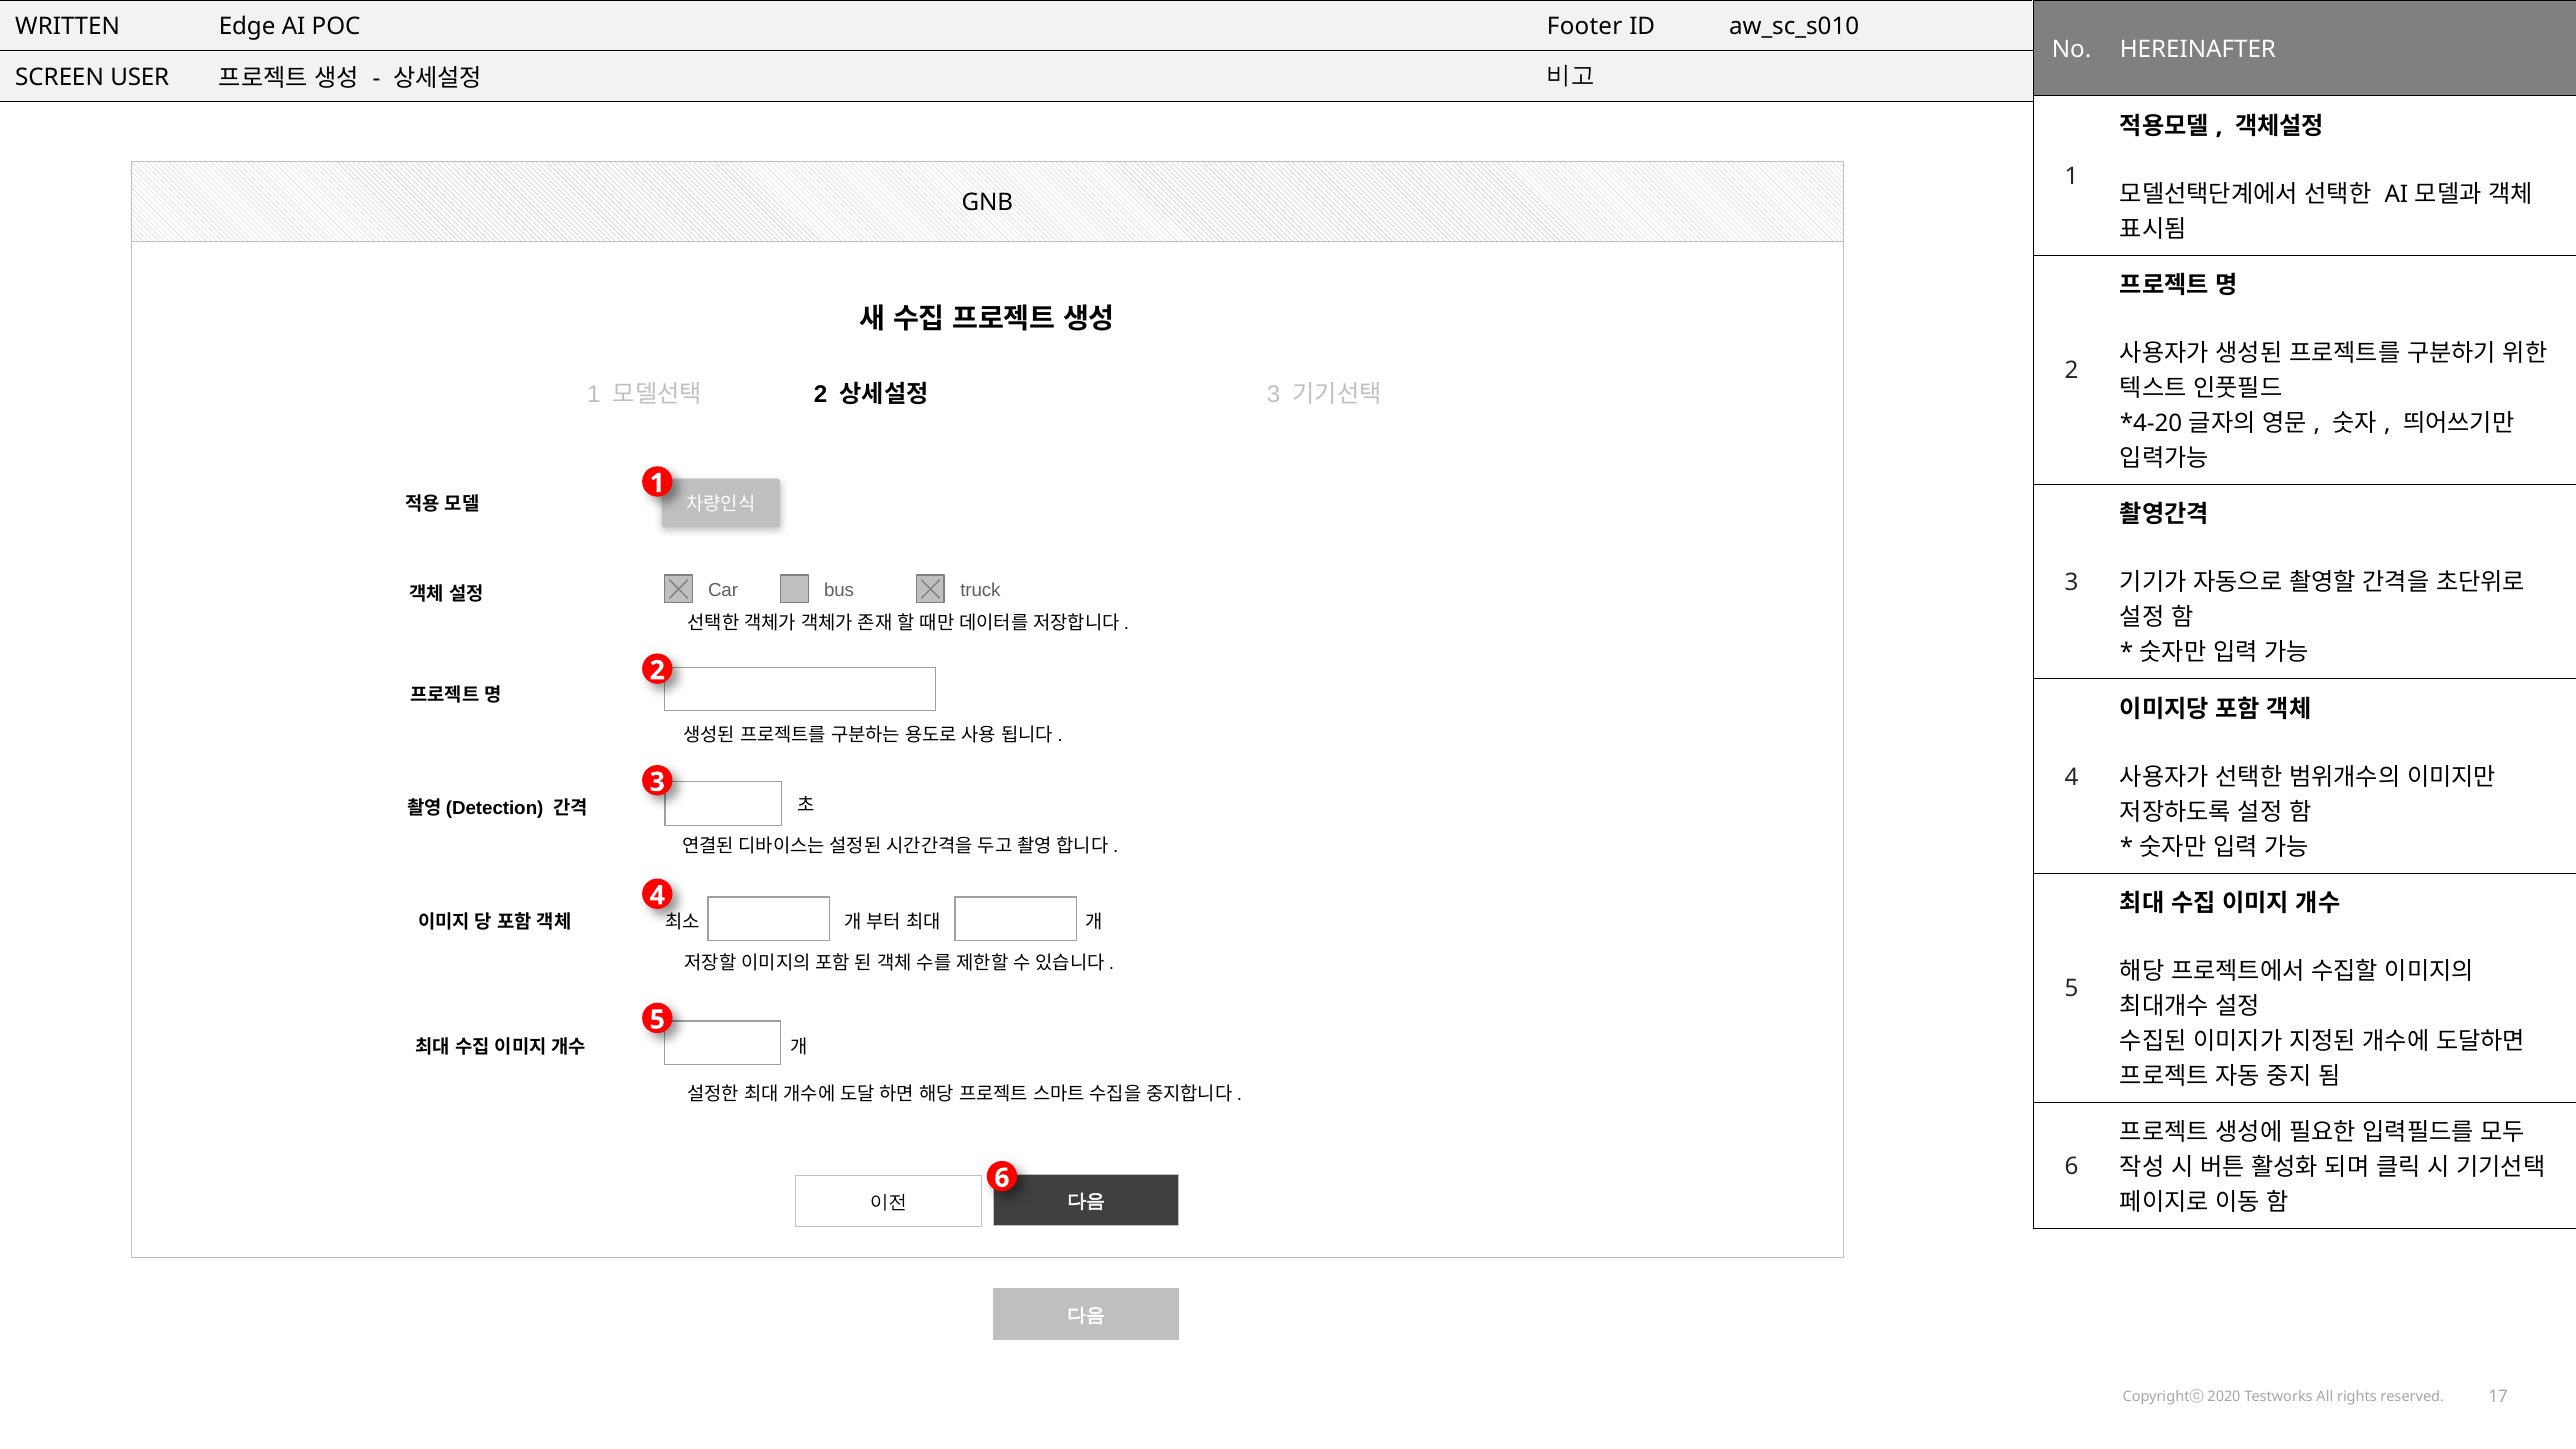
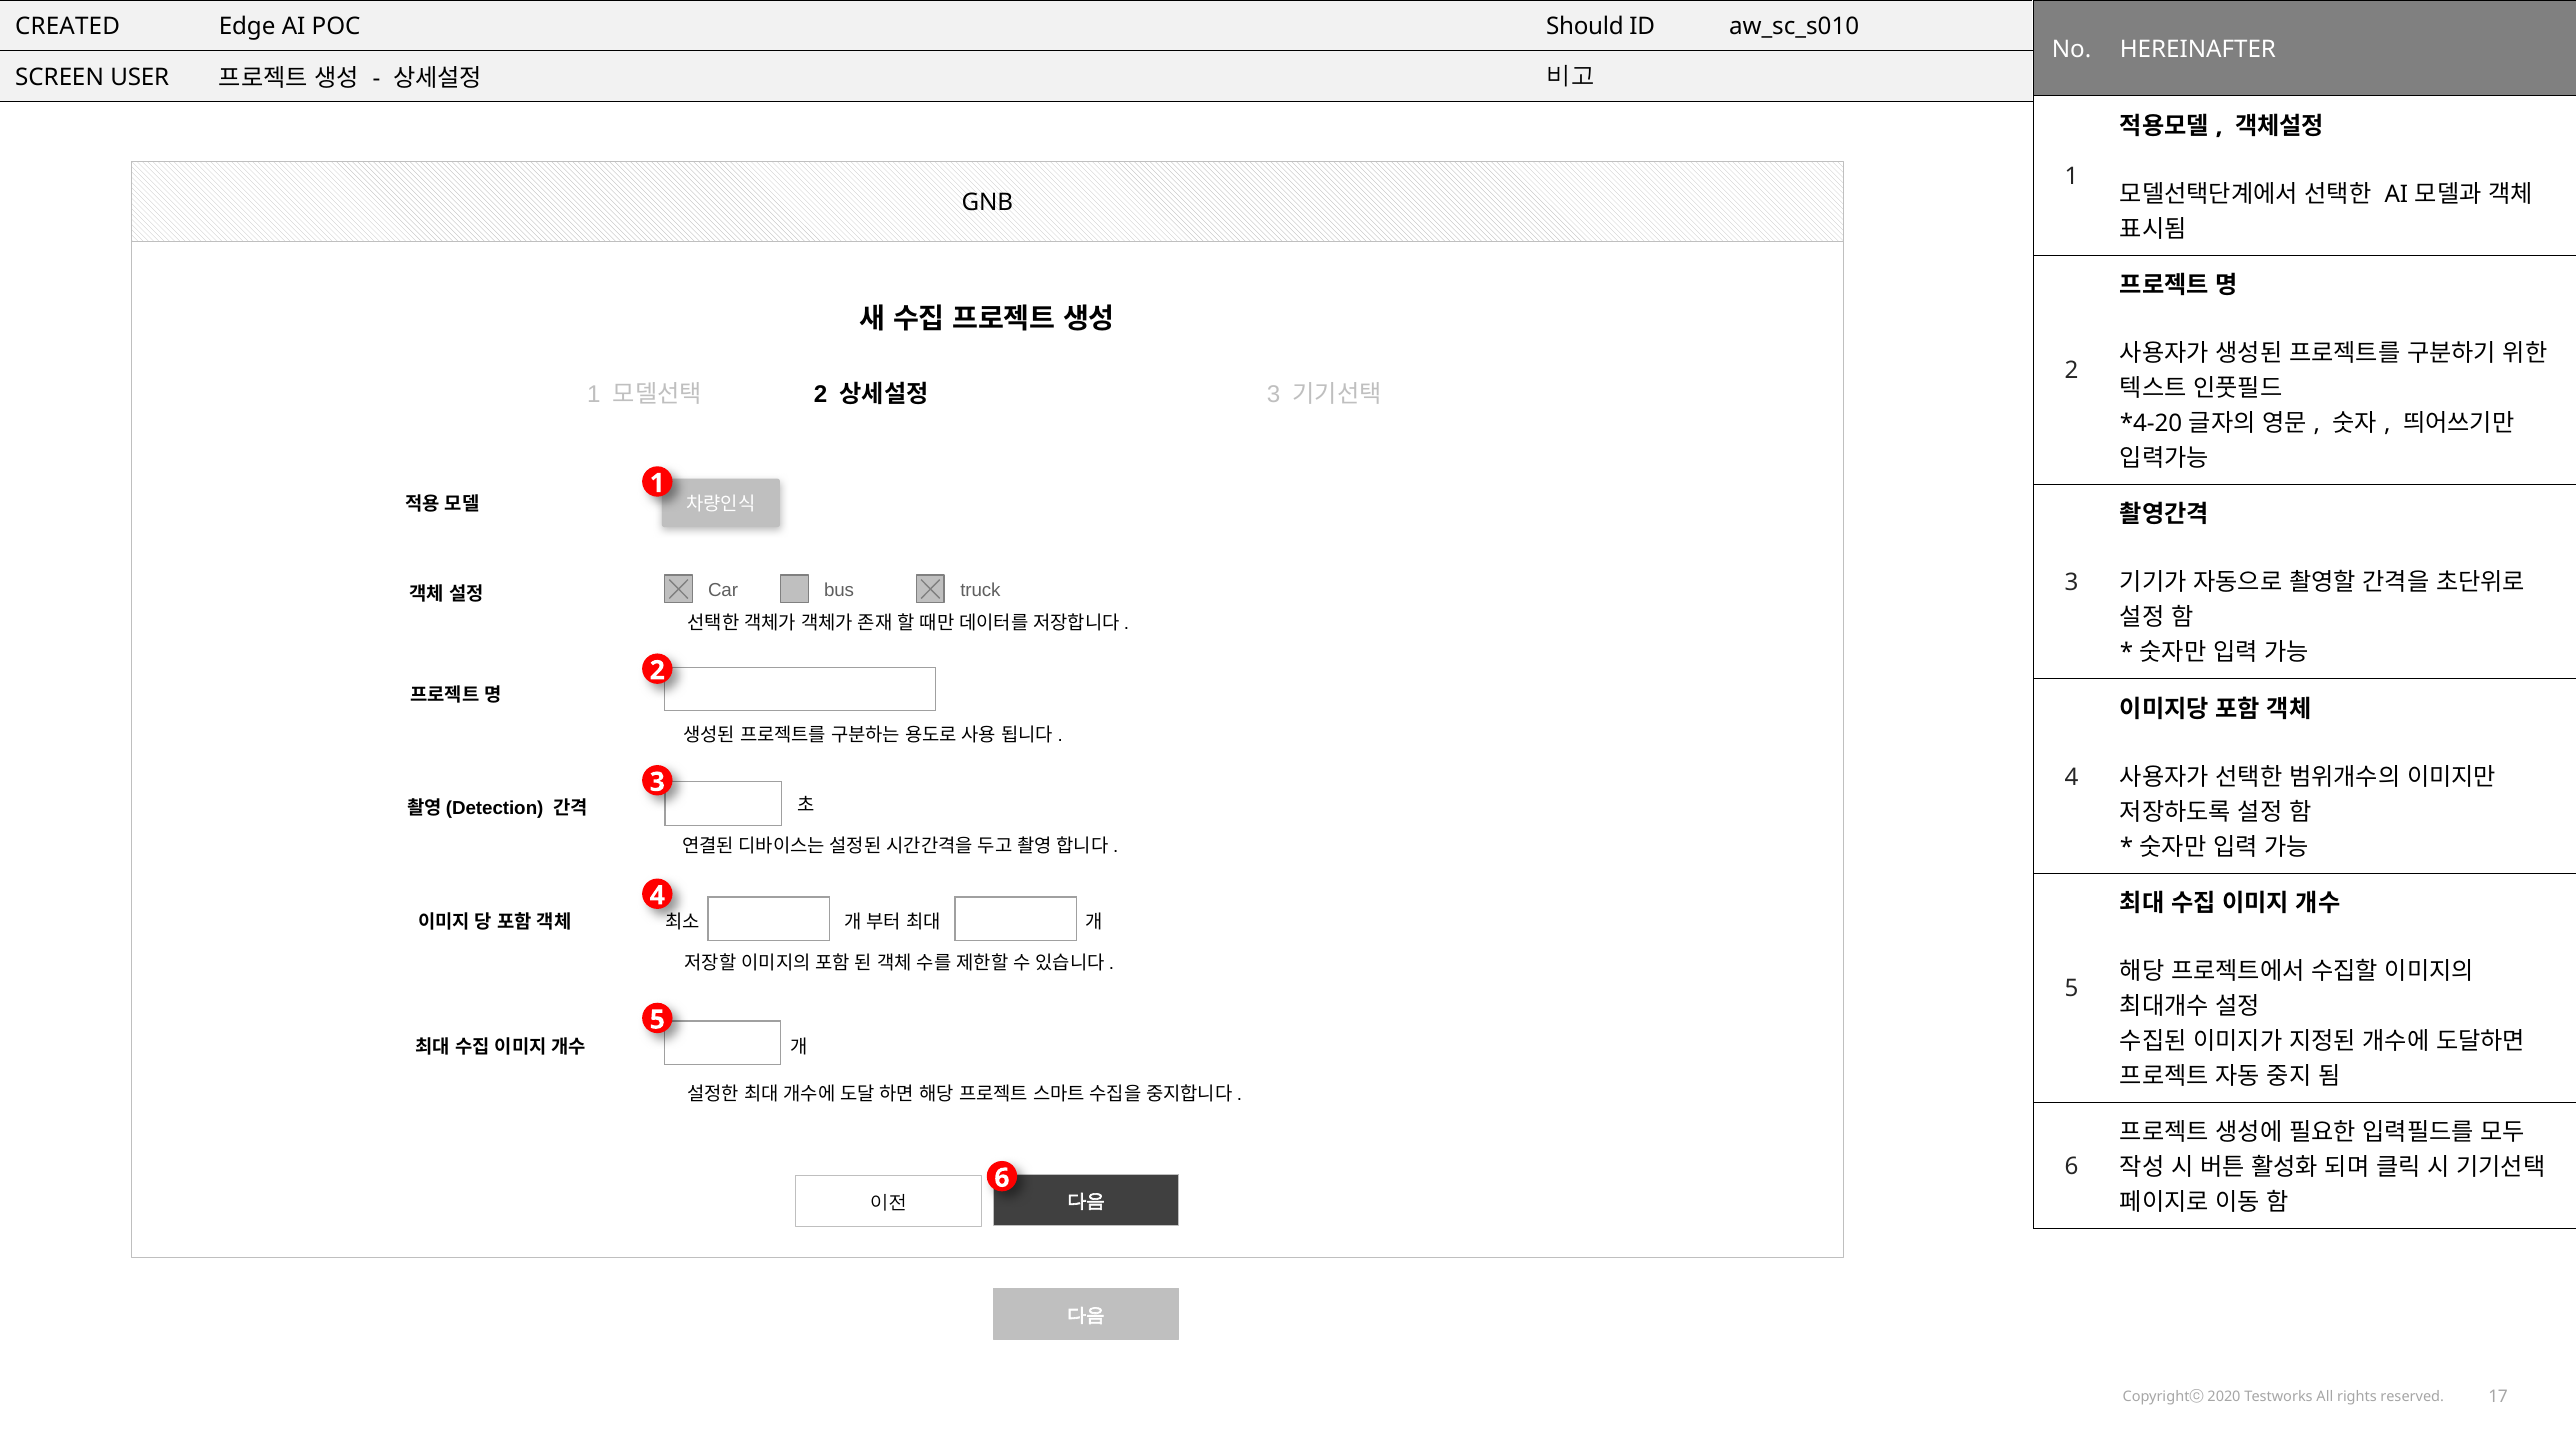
WRITTEN: WRITTEN -> CREATED (68, 27)
Footer: Footer -> Should (1585, 27)
